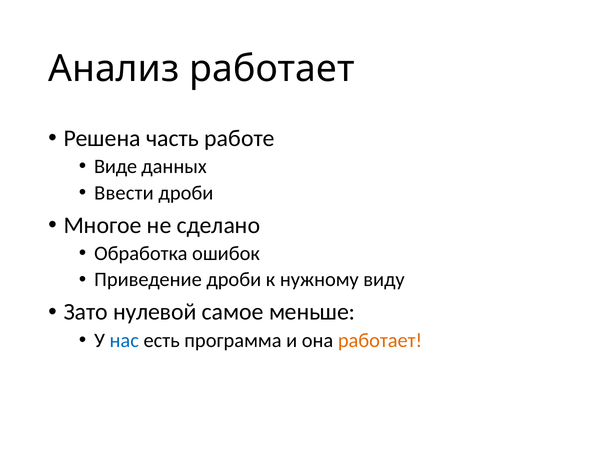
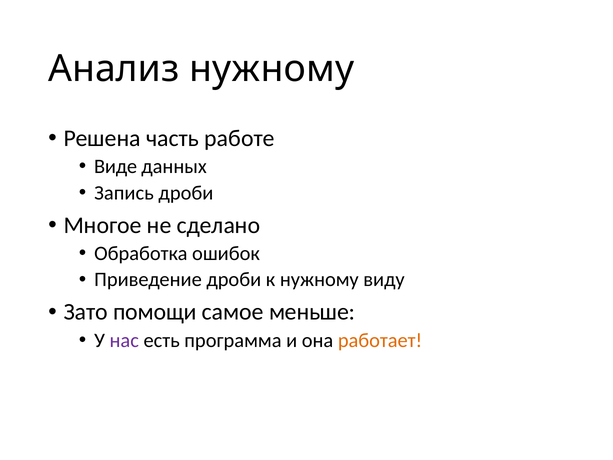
Анализ работает: работает -> нужному (272, 69)
Ввести: Ввести -> Запись (124, 193)
нулевой: нулевой -> помощи (155, 312)
нас colour: blue -> purple (124, 340)
